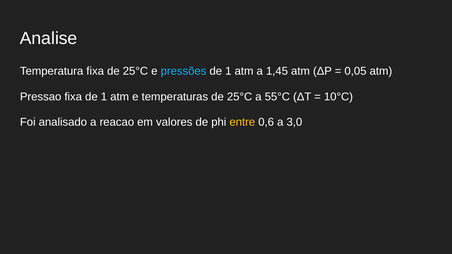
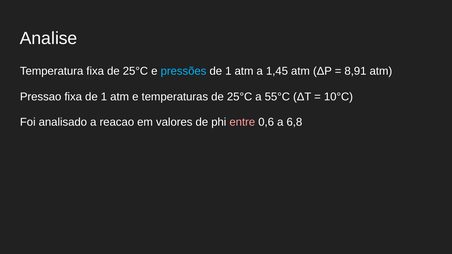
0,05: 0,05 -> 8,91 (355, 71)
entre colour: yellow -> pink (242, 122)
3,0: 3,0 -> 6,8 (294, 122)
